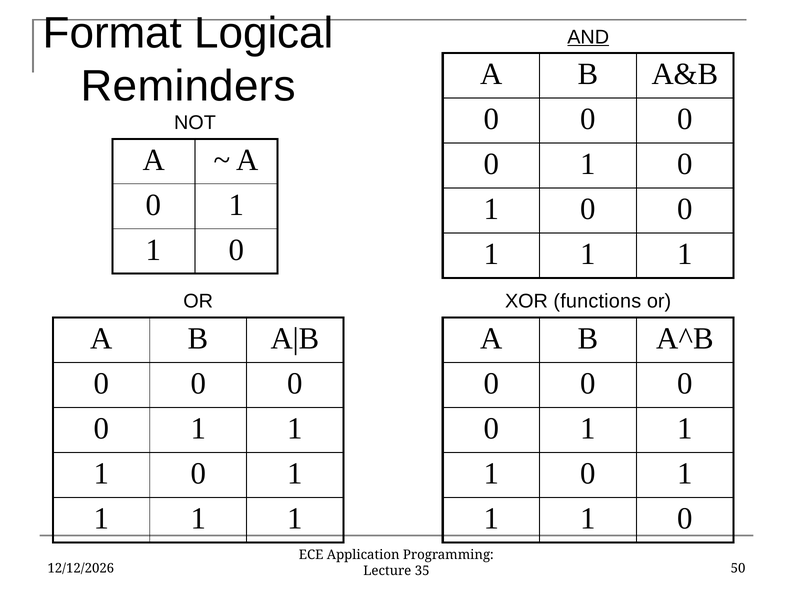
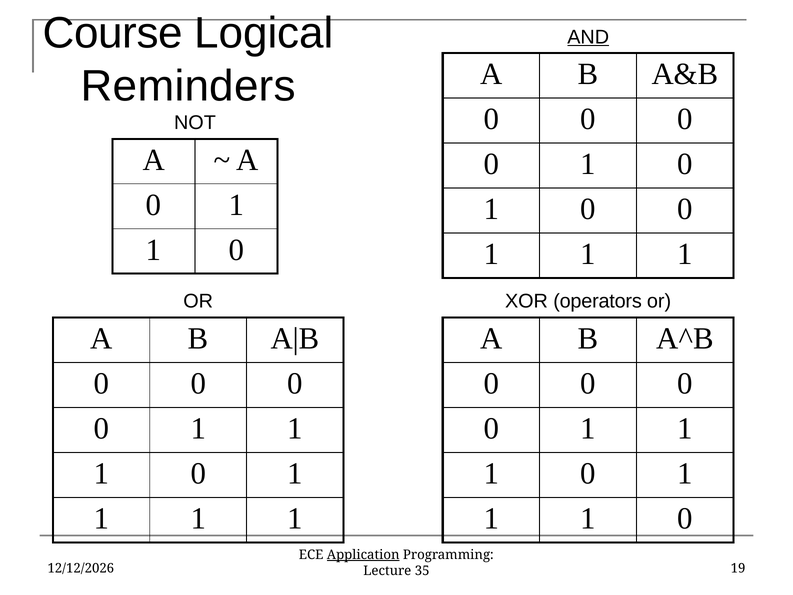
Format: Format -> Course (113, 33)
functions: functions -> operators (598, 301)
Application underline: none -> present (363, 555)
50: 50 -> 19 (738, 568)
